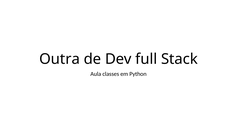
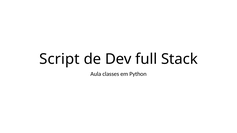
Outra: Outra -> Script (59, 59)
